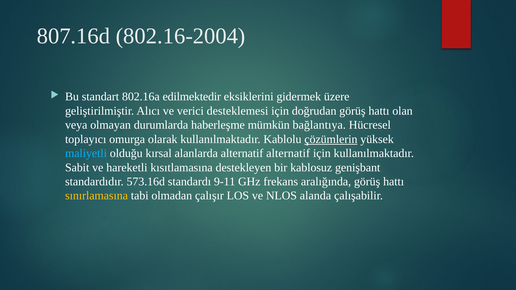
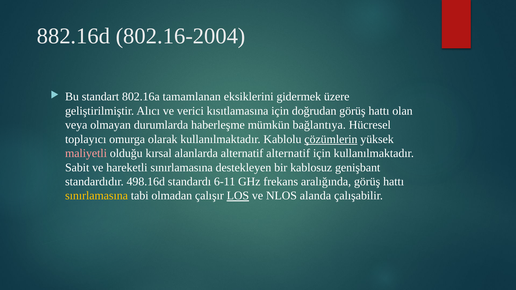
807.16d: 807.16d -> 882.16d (73, 36)
edilmektedir: edilmektedir -> tamamlanan (192, 97)
desteklemesi: desteklemesi -> kısıtlamasına (238, 111)
maliyetli colour: light blue -> pink (86, 153)
hareketli kısıtlamasına: kısıtlamasına -> sınırlamasına (182, 168)
573.16d: 573.16d -> 498.16d (146, 182)
9-11: 9-11 -> 6-11 (225, 182)
LOS underline: none -> present (238, 196)
